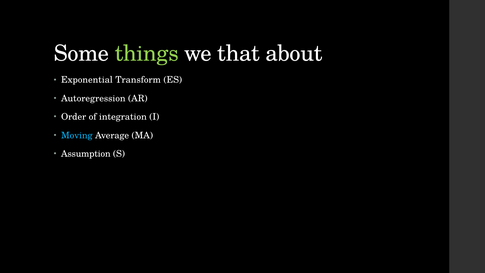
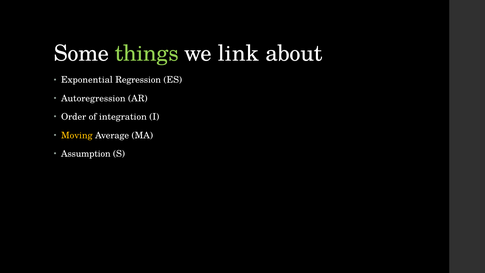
that: that -> link (238, 53)
Transform: Transform -> Regression (138, 80)
Moving colour: light blue -> yellow (77, 135)
